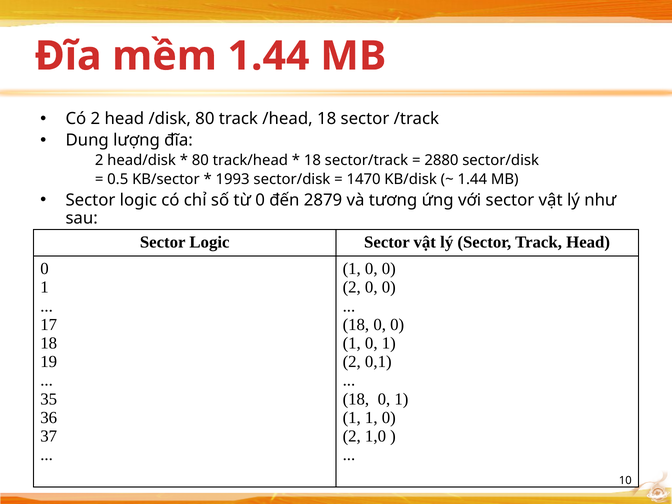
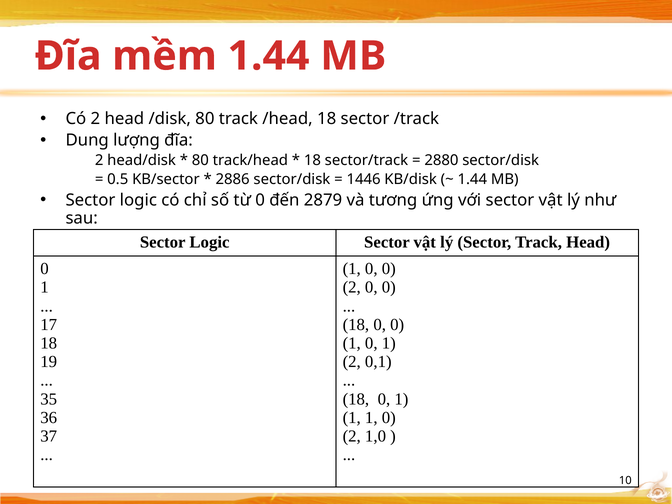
1993: 1993 -> 2886 (233, 179)
1470: 1470 -> 1446 (364, 179)
